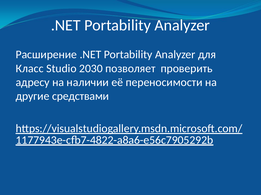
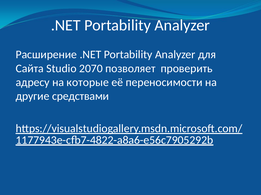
Класс: Класс -> Сайта (30, 69)
2030: 2030 -> 2070 (91, 69)
наличии: наличии -> которые (88, 83)
